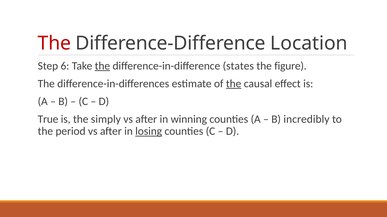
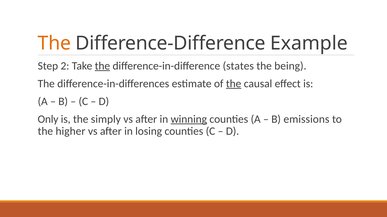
The colour: red -> orange (54, 43)
Location: Location -> Example (309, 43)
6: 6 -> 2 (65, 66)
figure: figure -> being (290, 66)
True: True -> Only (48, 119)
winning underline: none -> present (189, 119)
incredibly: incredibly -> emissions (306, 119)
period: period -> higher (70, 132)
losing underline: present -> none (149, 132)
